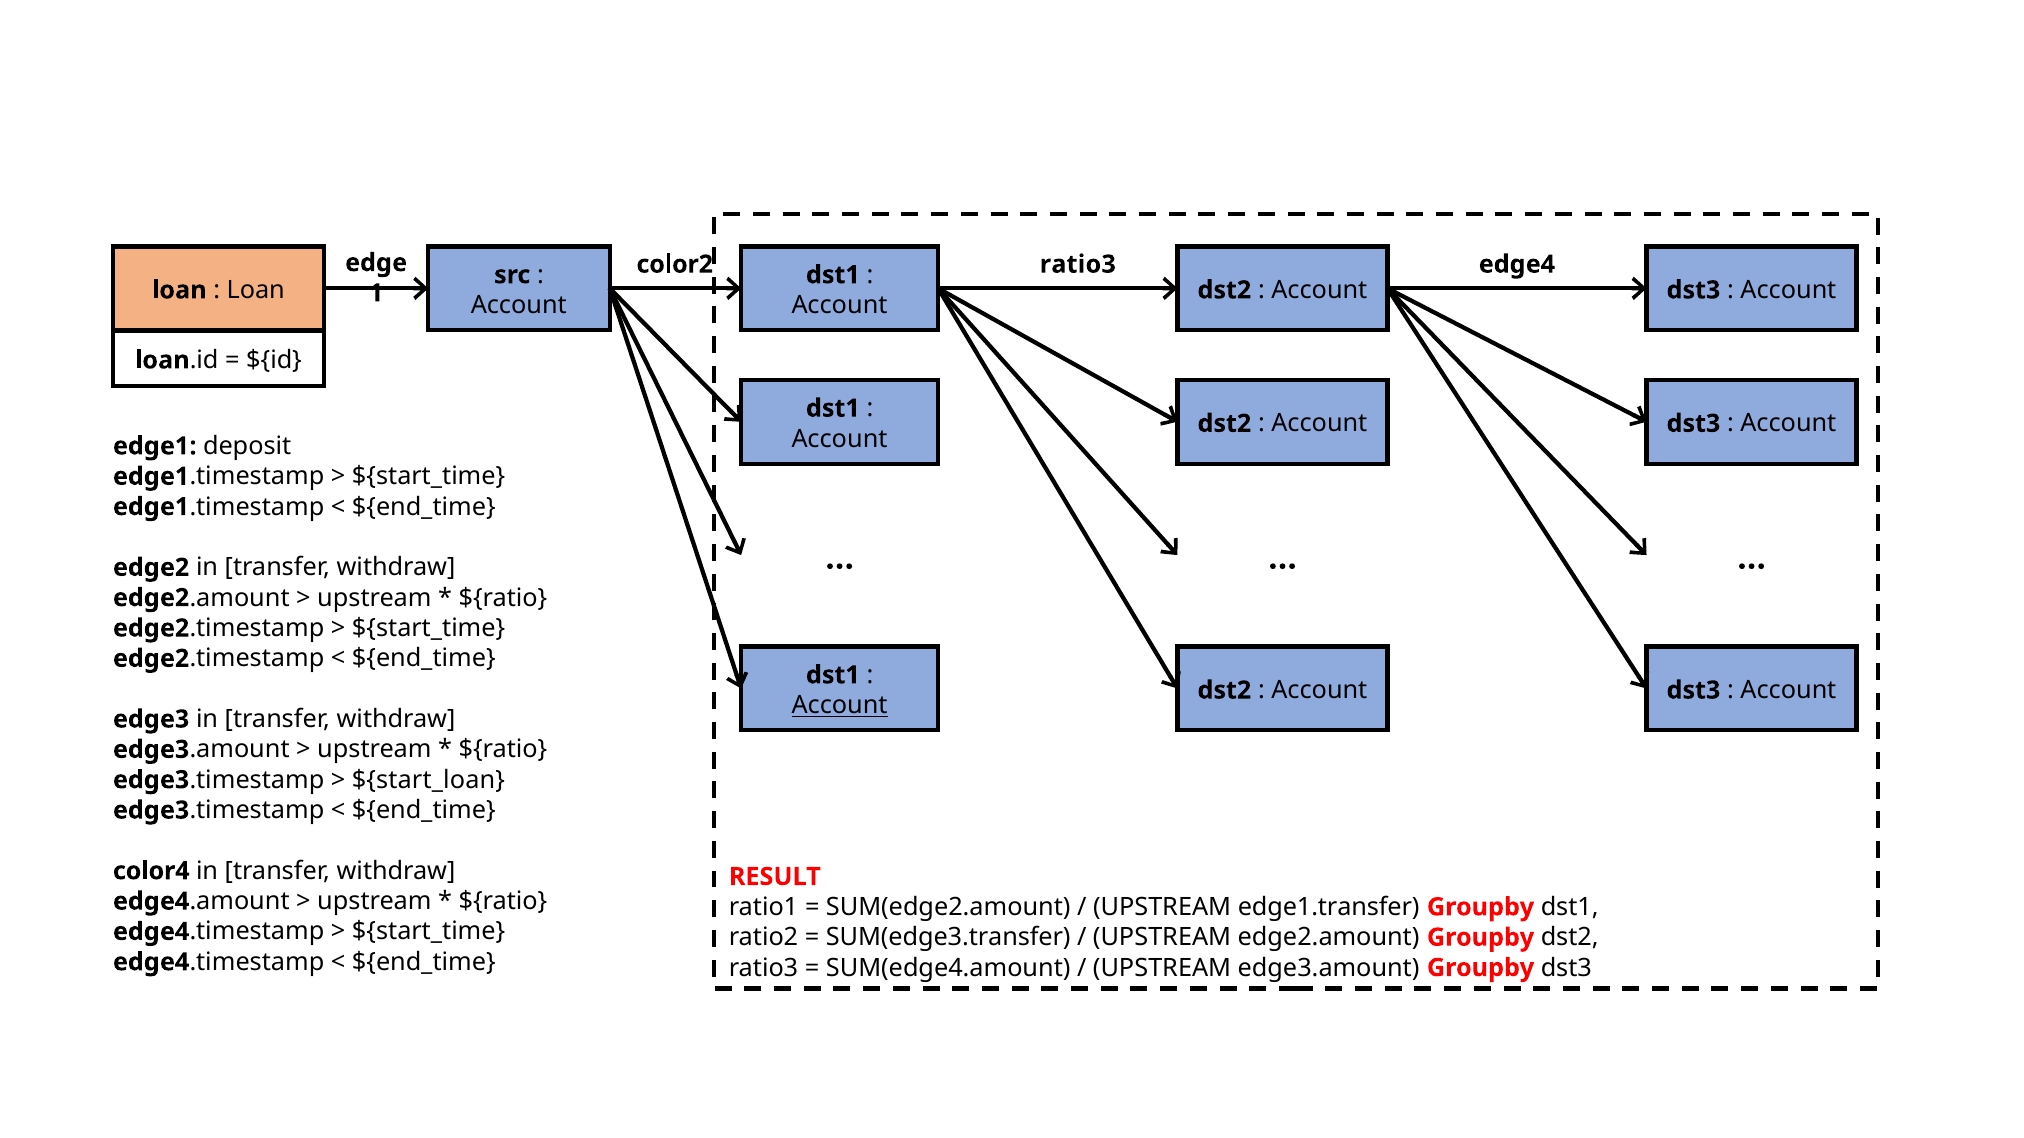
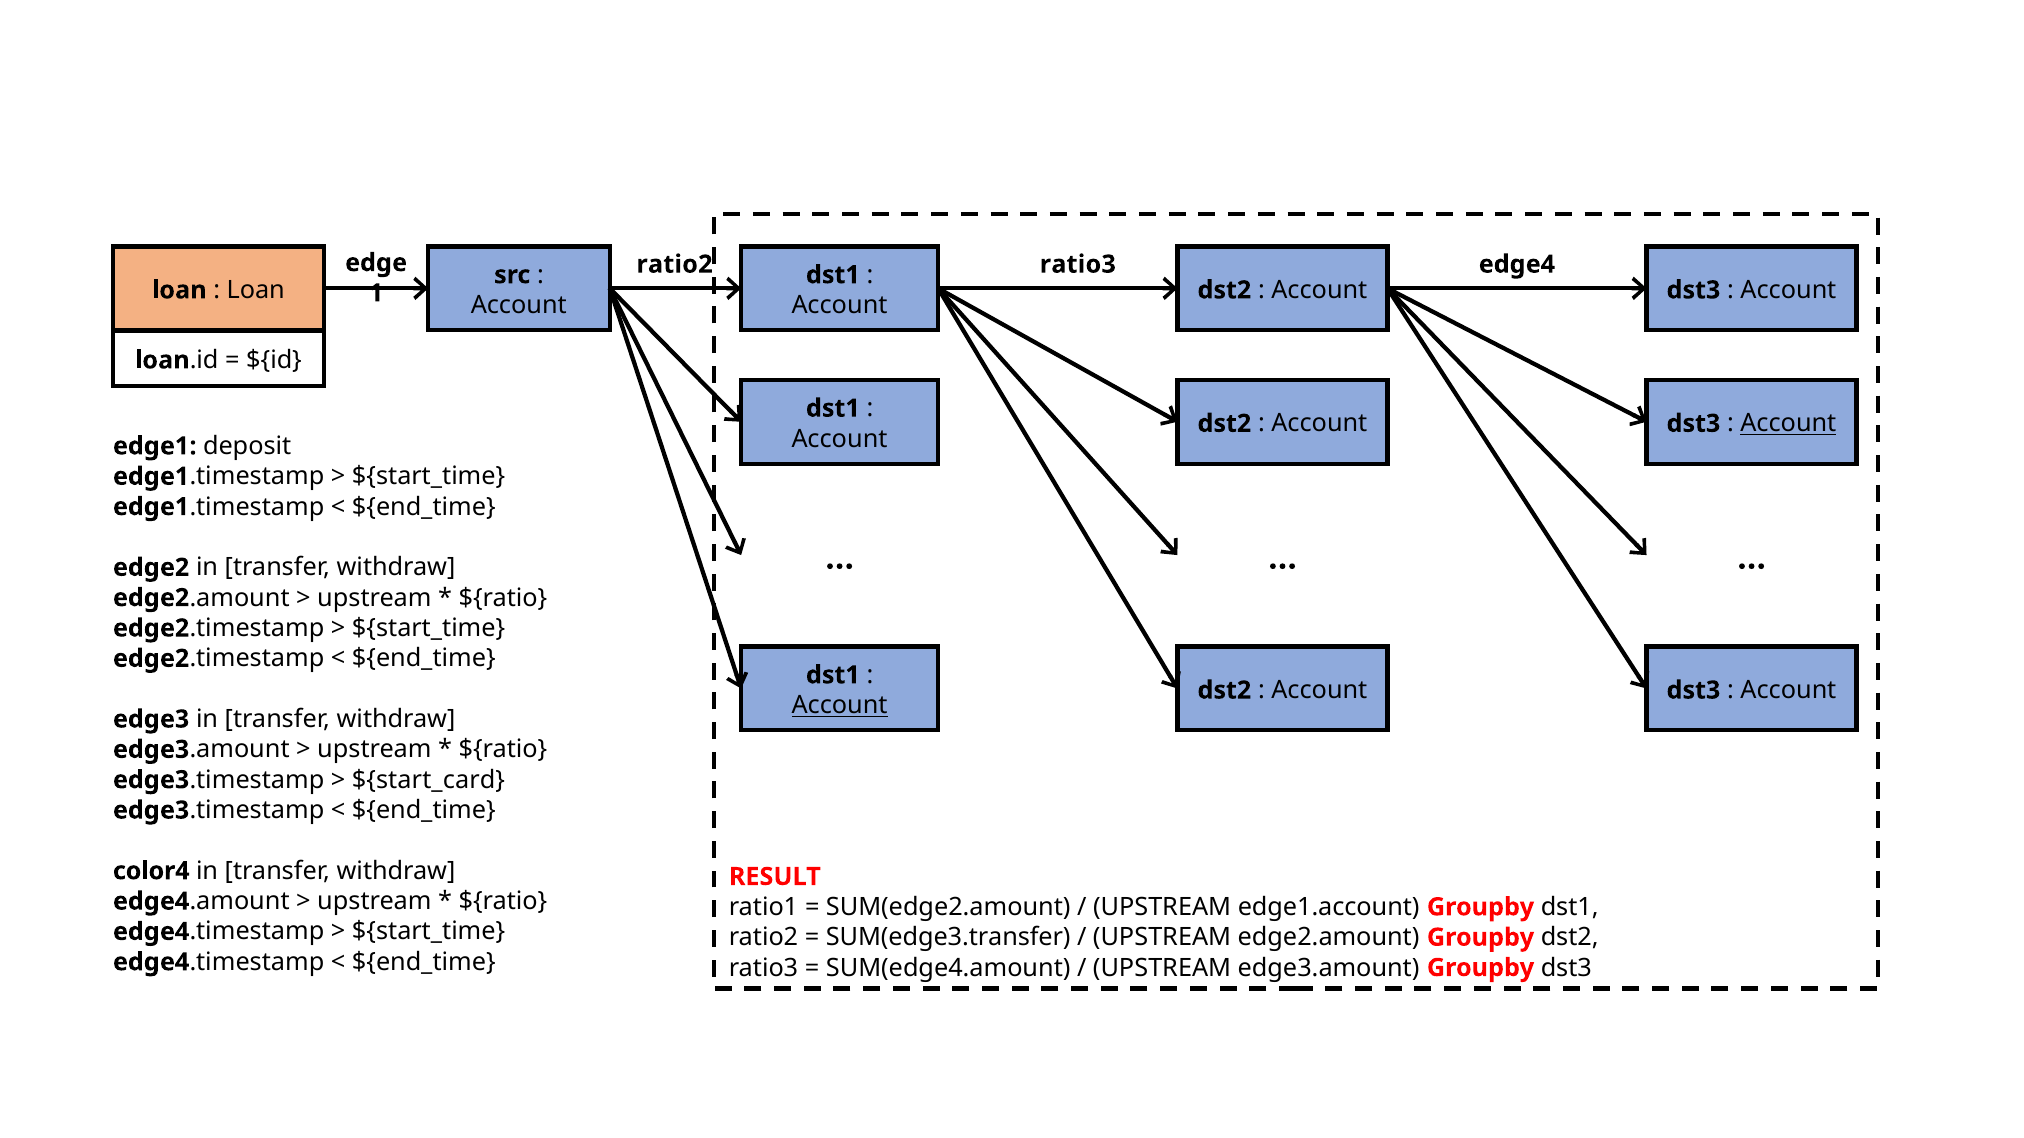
color2: color2 -> ratio2 (675, 264)
Account underline: none -> present (1788, 424)
${start_loan: ${start_loan -> ${start_card (428, 780)
edge1.transfer: edge1.transfer -> edge1.account (1329, 907)
